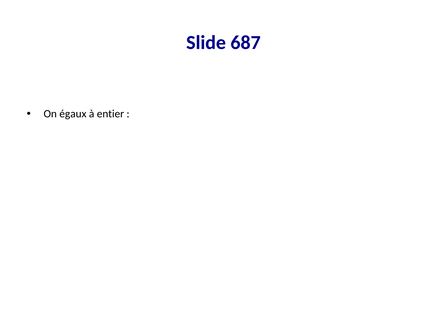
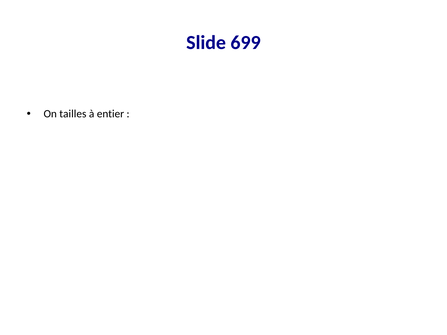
687: 687 -> 699 (246, 43)
égaux: égaux -> tailles (73, 114)
